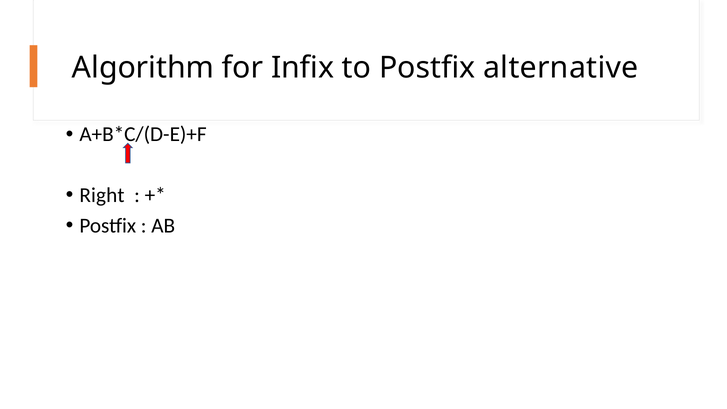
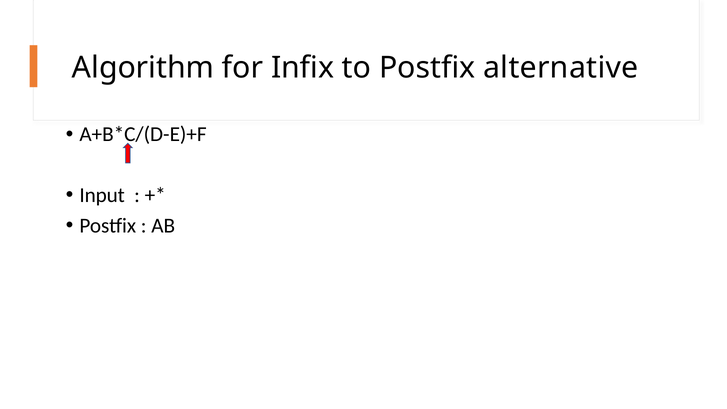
Right: Right -> Input (102, 195)
